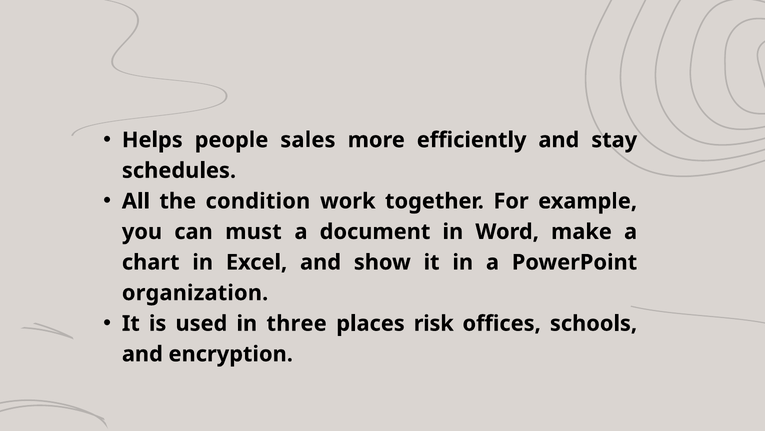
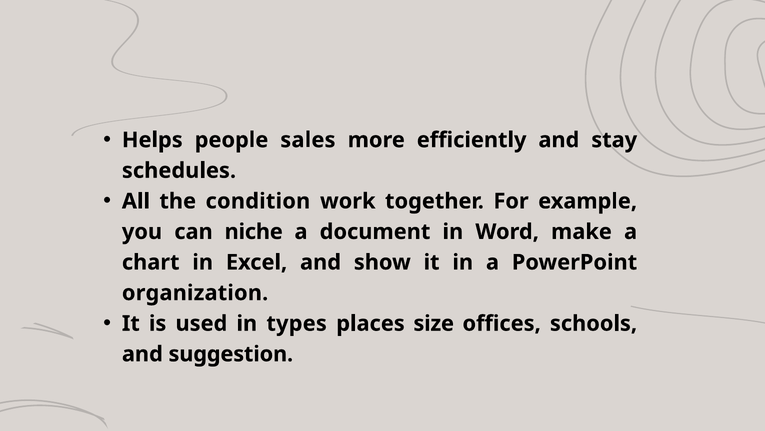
must: must -> niche (254, 231)
three: three -> types (297, 323)
risk: risk -> size (434, 323)
encryption: encryption -> suggestion (231, 354)
